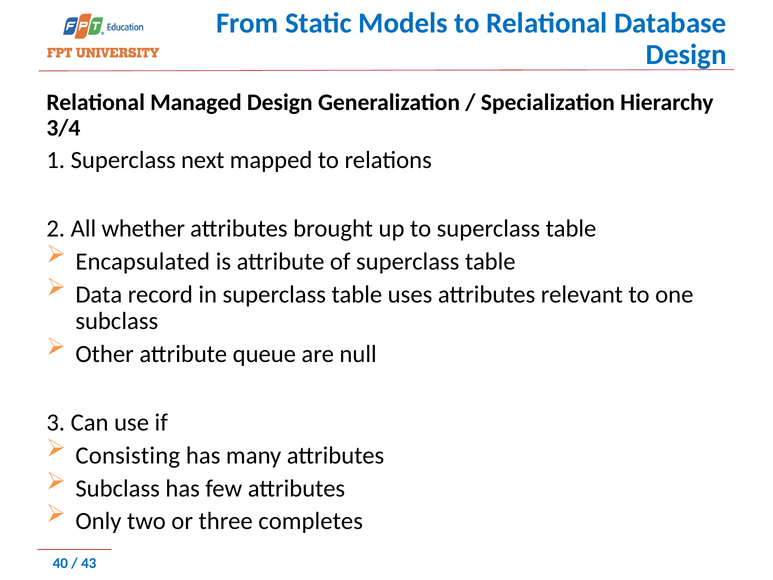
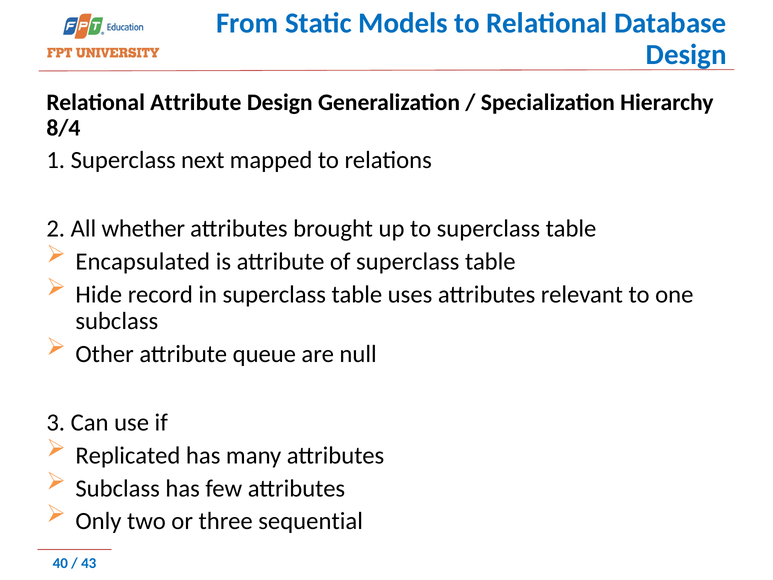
Relational Managed: Managed -> Attribute (196, 102)
3/4: 3/4 -> 8/4 (63, 128)
Data: Data -> Hide (99, 294)
Consisting: Consisting -> Replicated (128, 455)
completes: completes -> sequential (311, 521)
